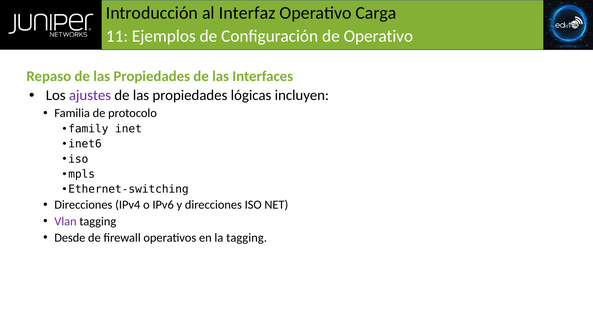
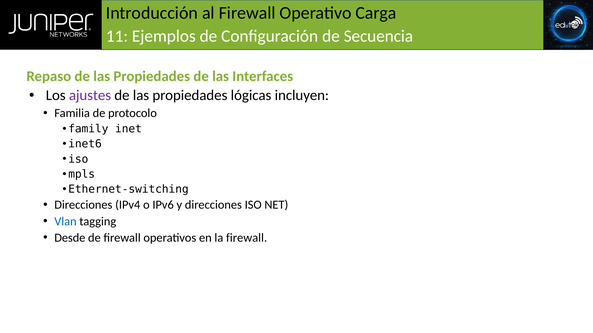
al Interfaz: Interfaz -> Firewall (247, 13)
de Operativo: Operativo -> Secuencia (378, 36)
Vlan colour: purple -> blue (65, 222)
la tagging: tagging -> firewall (247, 238)
